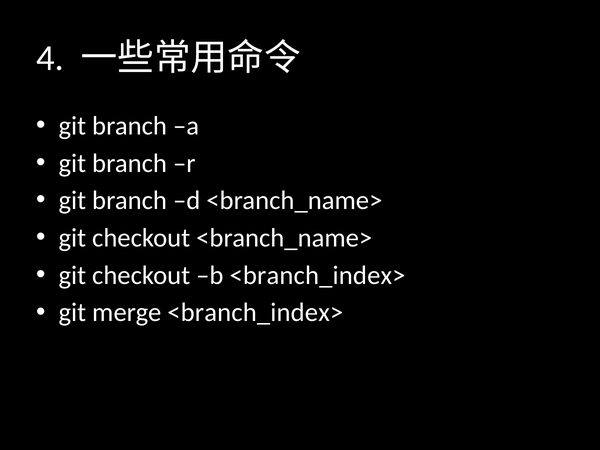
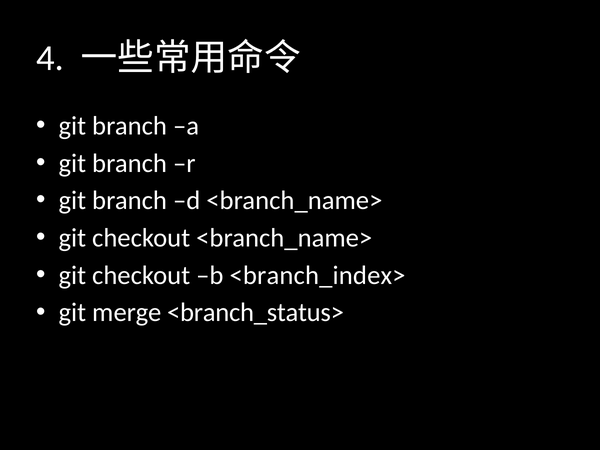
merge <branch_index>: <branch_index> -> <branch_status> (255, 313)
